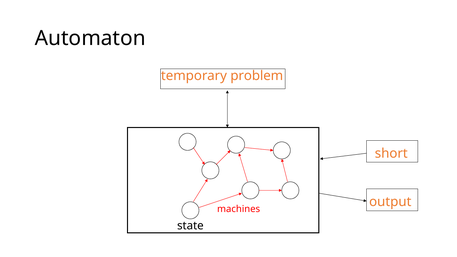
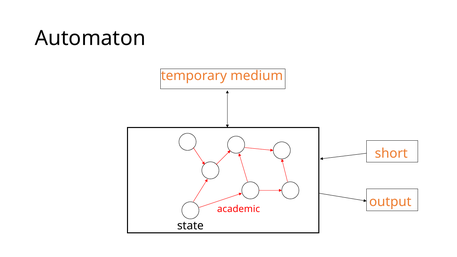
problem: problem -> medium (257, 76)
machines: machines -> academic (239, 209)
